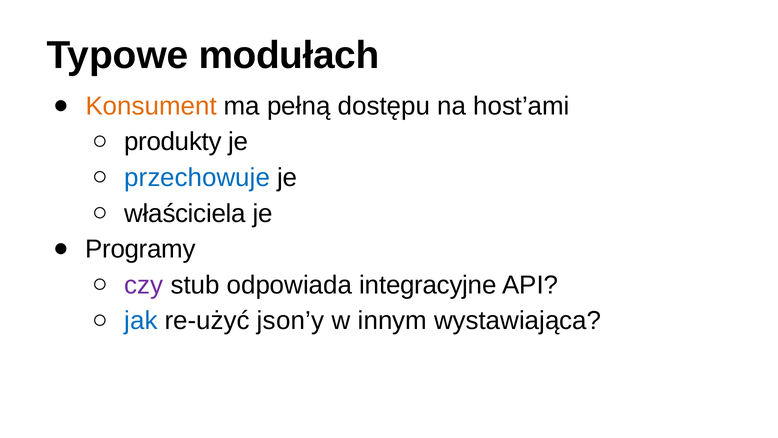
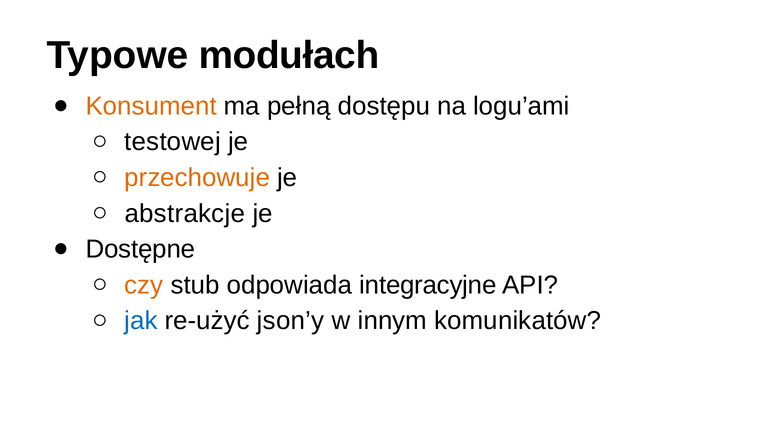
host’ami: host’ami -> logu’ami (521, 106)
produkty: produkty -> testowej (173, 142)
przechowuje colour: blue -> orange (197, 178)
właściciela: właściciela -> abstrakcje (185, 213)
Programy: Programy -> Dostępne (140, 249)
czy colour: purple -> orange (144, 285)
wystawiająca: wystawiająca -> komunikatów (518, 321)
